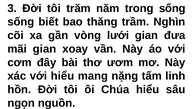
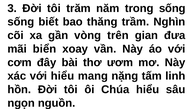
lưới: lưới -> trên (118, 35)
mãi gian: gian -> biển (45, 49)
